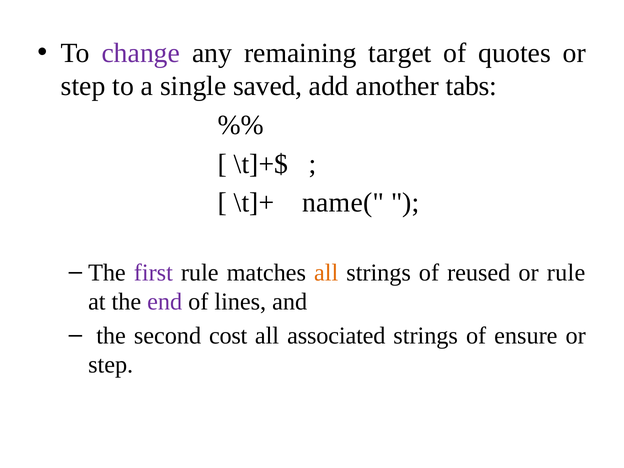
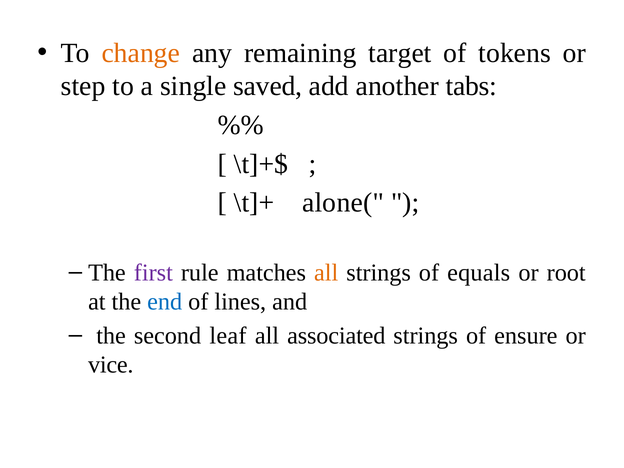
change colour: purple -> orange (141, 53)
quotes: quotes -> tokens (515, 53)
name(: name( -> alone( (343, 203)
reused: reused -> equals (479, 273)
or rule: rule -> root (566, 273)
end colour: purple -> blue (165, 302)
cost: cost -> leaf (228, 336)
step: step -> vice (111, 365)
